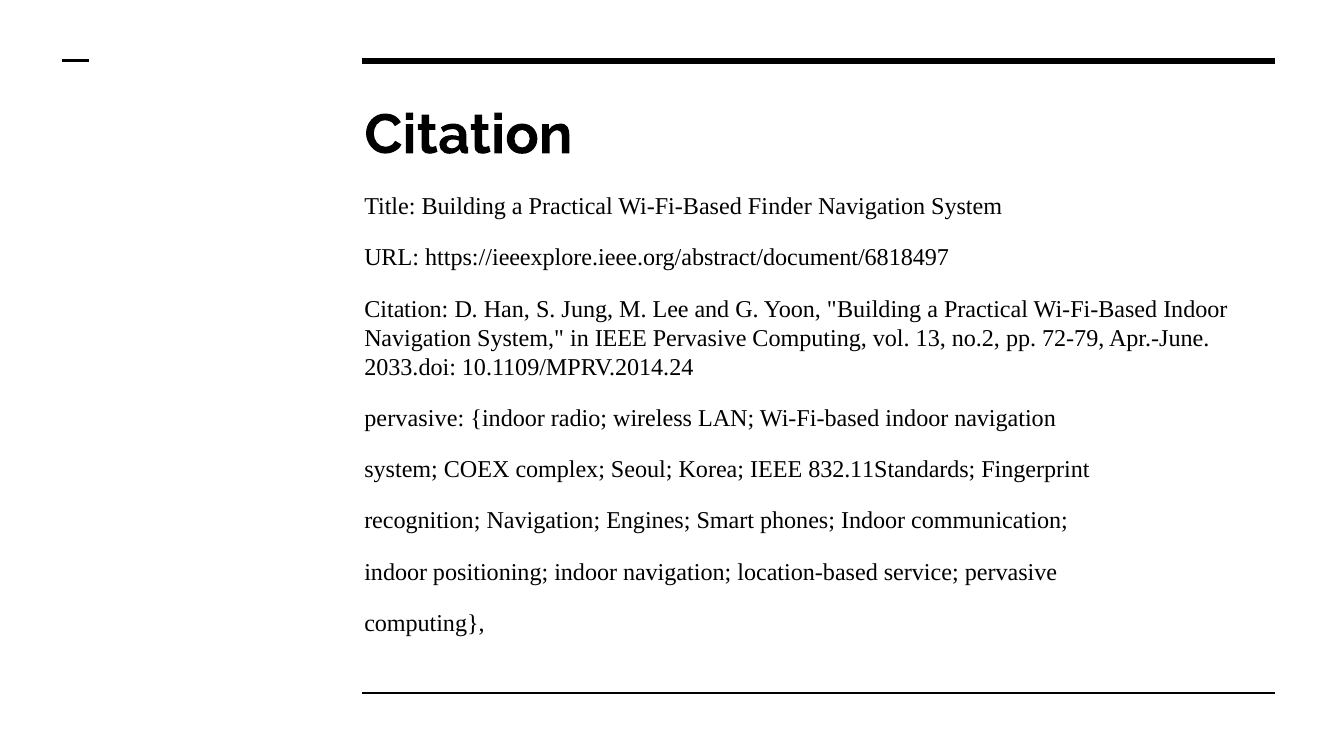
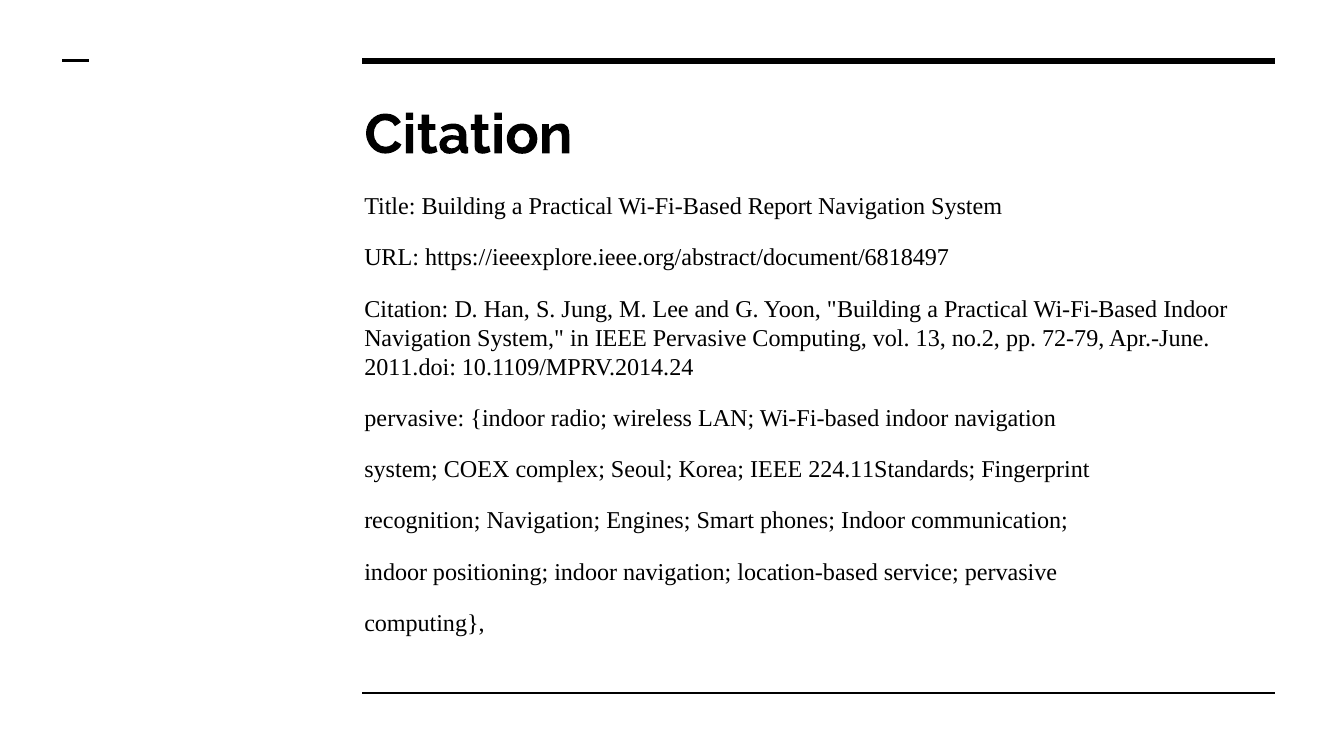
Finder: Finder -> Report (780, 207)
2033.doi: 2033.doi -> 2011.doi (410, 367)
832.11Standards: 832.11Standards -> 224.11Standards (892, 470)
